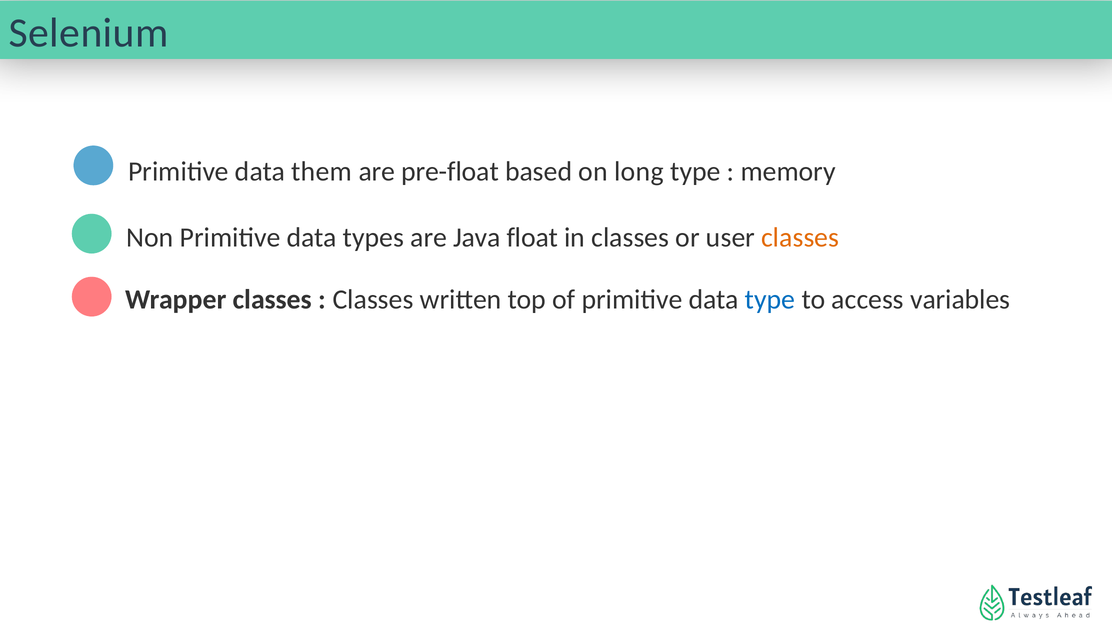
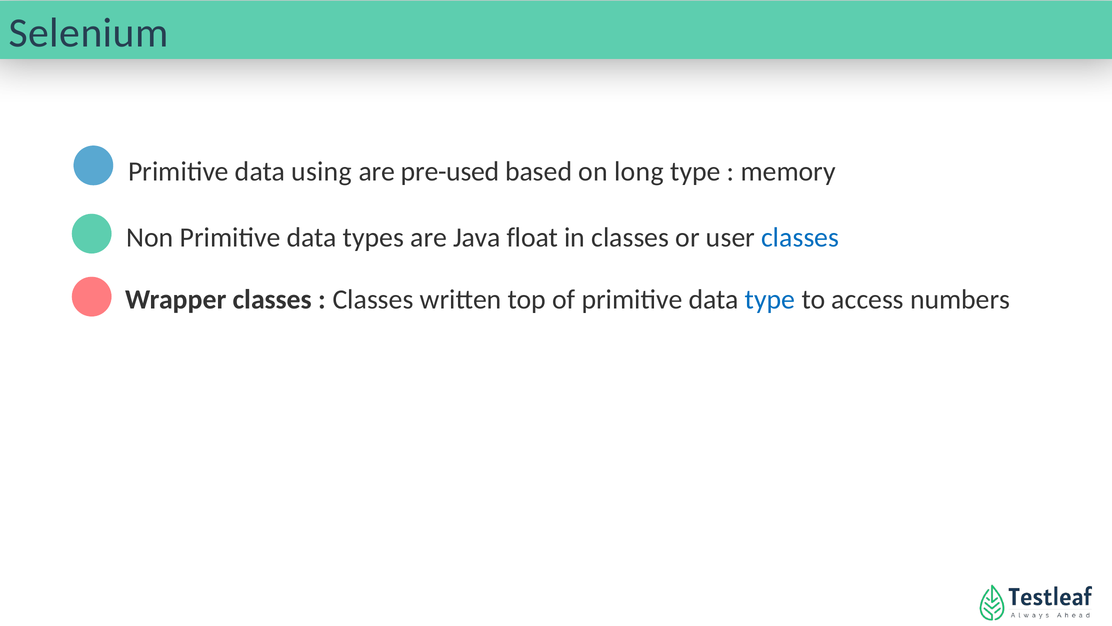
them: them -> using (322, 171)
pre-float: pre-float -> pre-used (450, 171)
classes colour: orange -> blue (800, 237)
variables: variables -> numbers (960, 299)
